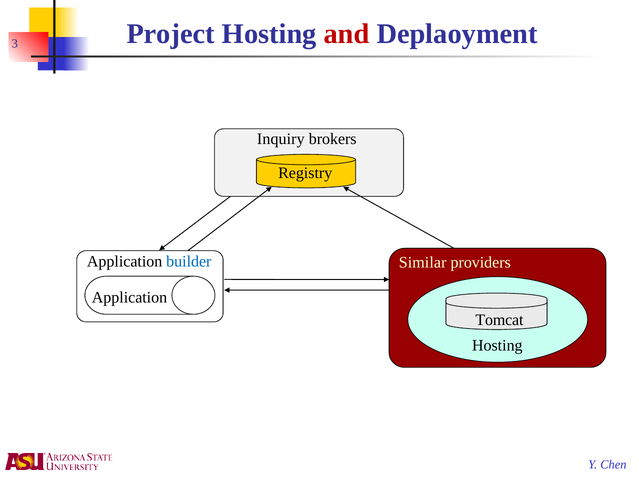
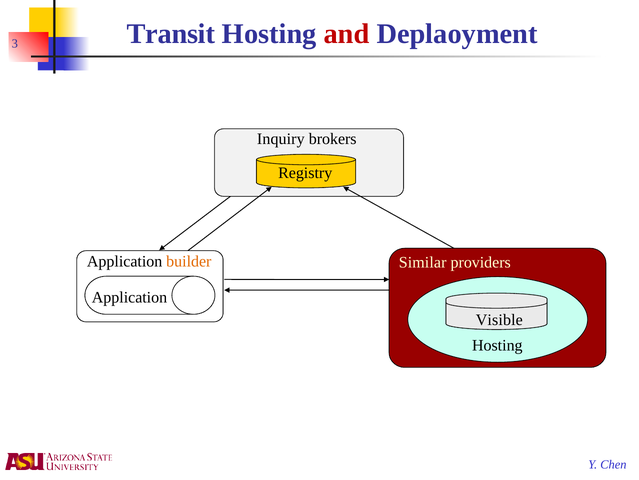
Project: Project -> Transit (171, 34)
builder colour: blue -> orange (189, 261)
Tomcat: Tomcat -> Visible (499, 319)
